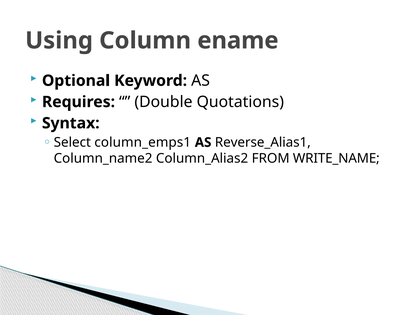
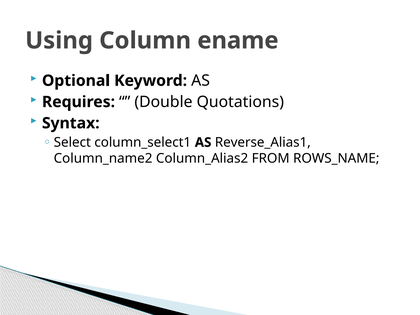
column_emps1: column_emps1 -> column_select1 (143, 142)
WRITE_NAME: WRITE_NAME -> ROWS_NAME (336, 159)
